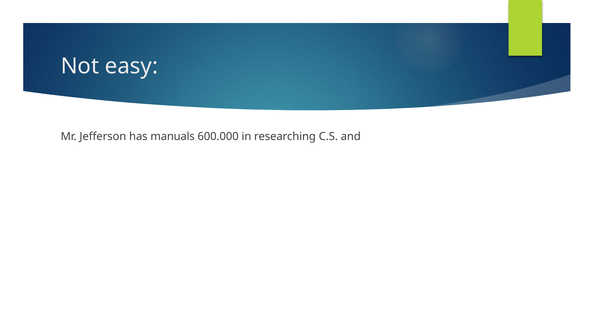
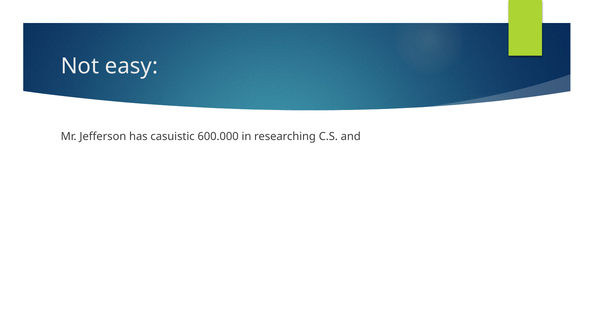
manuals: manuals -> casuistic (173, 137)
